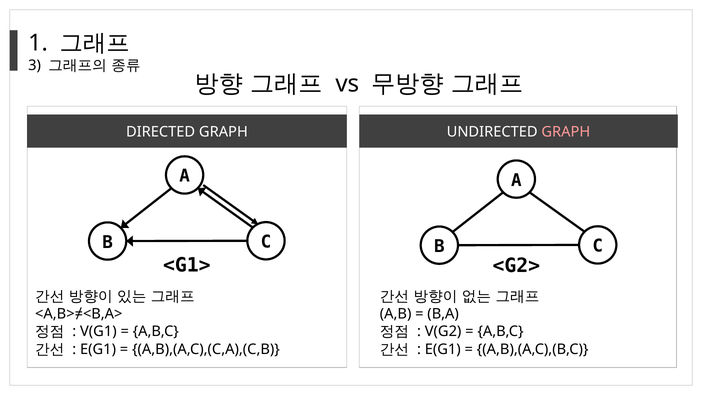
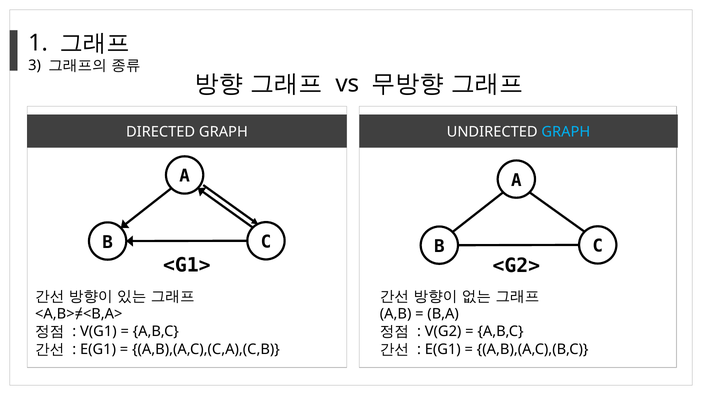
GRAPH colour: pink -> light blue (566, 132)
